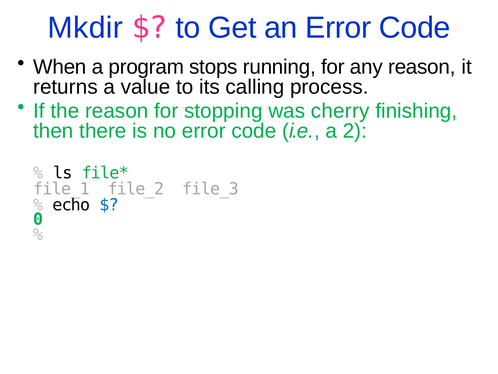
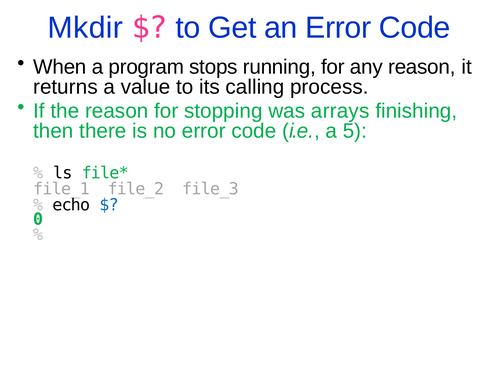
cherry: cherry -> arrays (340, 111)
2: 2 -> 5 (355, 131)
